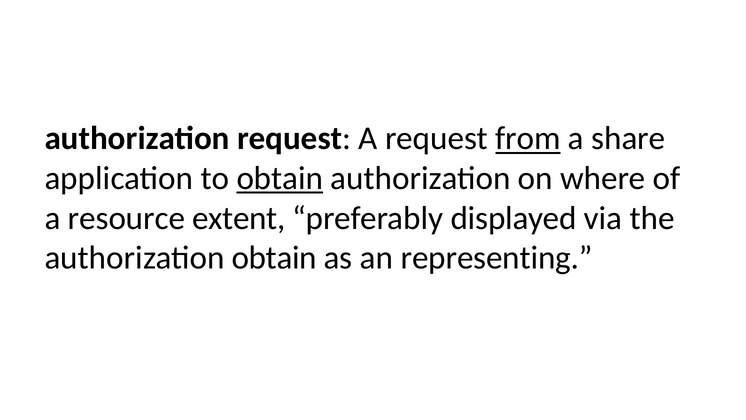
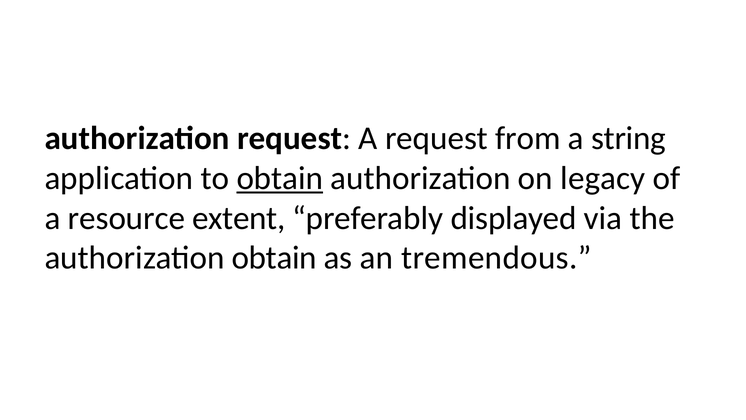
from underline: present -> none (528, 138)
share: share -> string (628, 138)
where: where -> legacy (603, 178)
representing: representing -> tremendous (496, 258)
